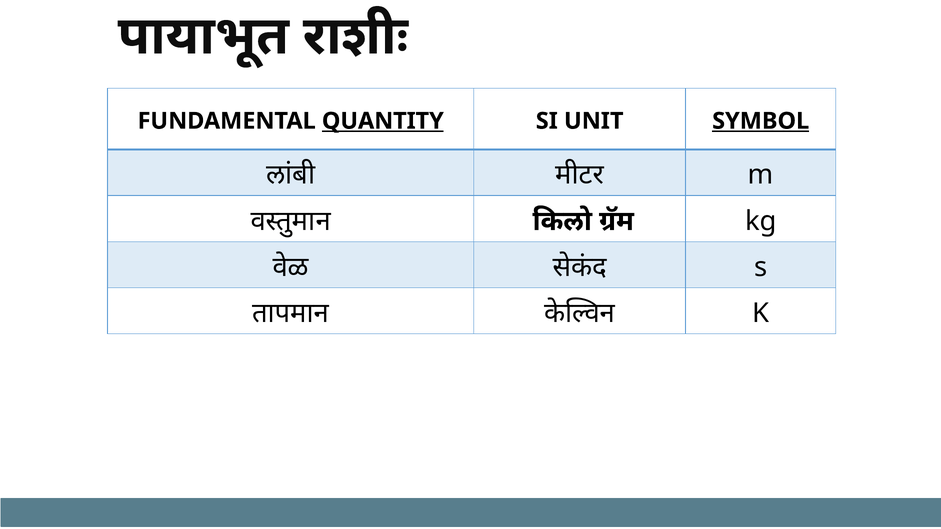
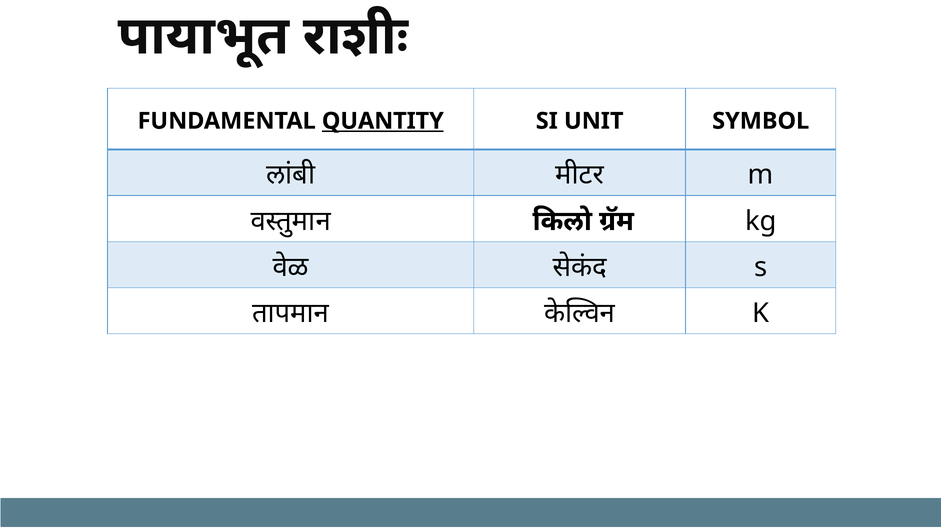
SYMBOL underline: present -> none (761, 121)
